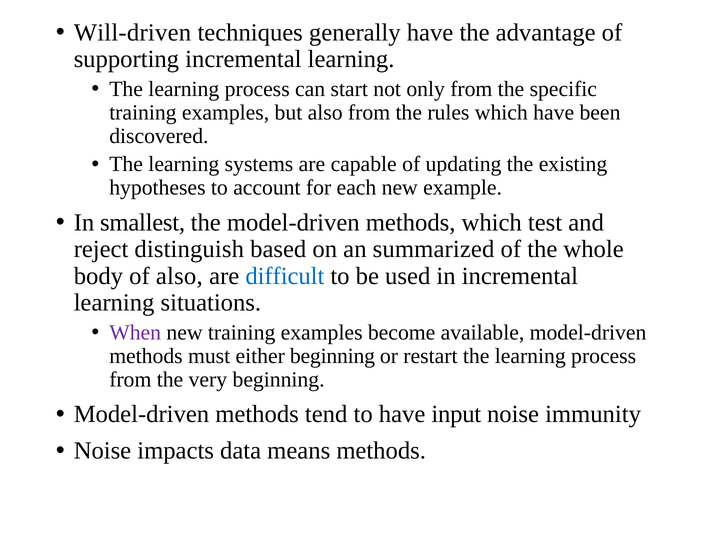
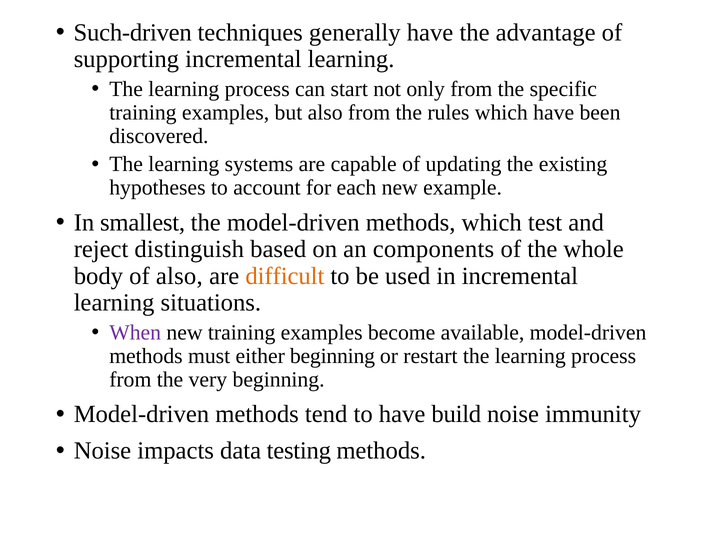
Will-driven: Will-driven -> Such-driven (133, 32)
summarized: summarized -> components (433, 249)
difficult colour: blue -> orange (285, 276)
input: input -> build (456, 415)
means: means -> testing (299, 451)
